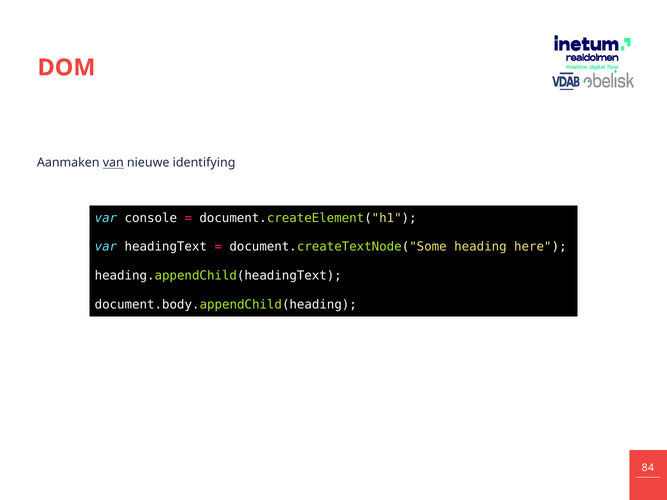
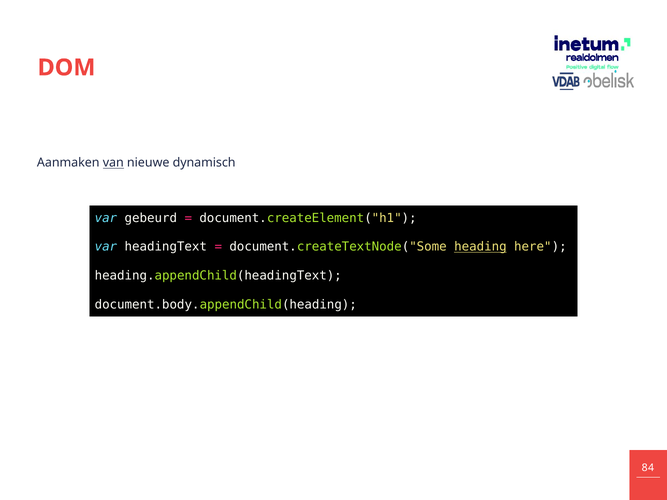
identifying: identifying -> dynamisch (204, 163)
console: console -> gebeurd (151, 218)
heading underline: none -> present (480, 247)
